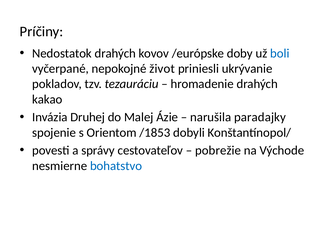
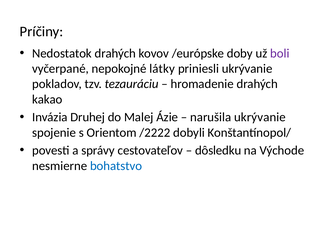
boli colour: blue -> purple (280, 53)
život: život -> látky (162, 69)
narušila paradajky: paradajky -> ukrývanie (260, 117)
/1853: /1853 -> /2222 (155, 132)
pobrežie: pobrežie -> dôsledku (218, 150)
